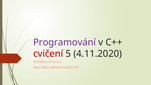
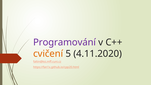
cvičení colour: red -> orange (48, 54)
